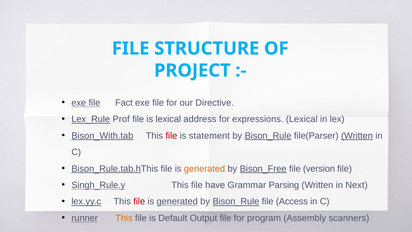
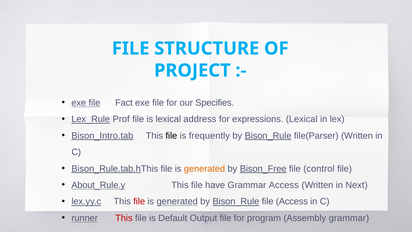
Directive: Directive -> Specifies (215, 103)
Bison_With.tab: Bison_With.tab -> Bison_Intro.tab (102, 136)
file colour: red -> black (171, 136)
statement: statement -> frequently (209, 136)
Written underline: present -> none (357, 136)
version: version -> control (319, 168)
Singh_Rule.y: Singh_Rule.y -> About_Rule.y (98, 185)
Grammar Parsing: Parsing -> Access (284, 185)
This colour: orange -> red (124, 218)
Assembly scanners: scanners -> grammar (349, 218)
